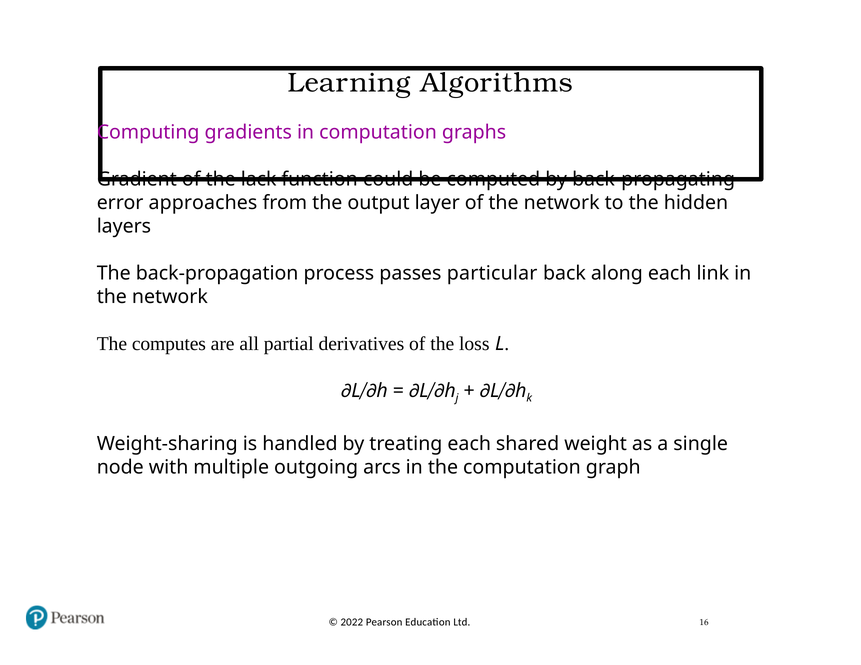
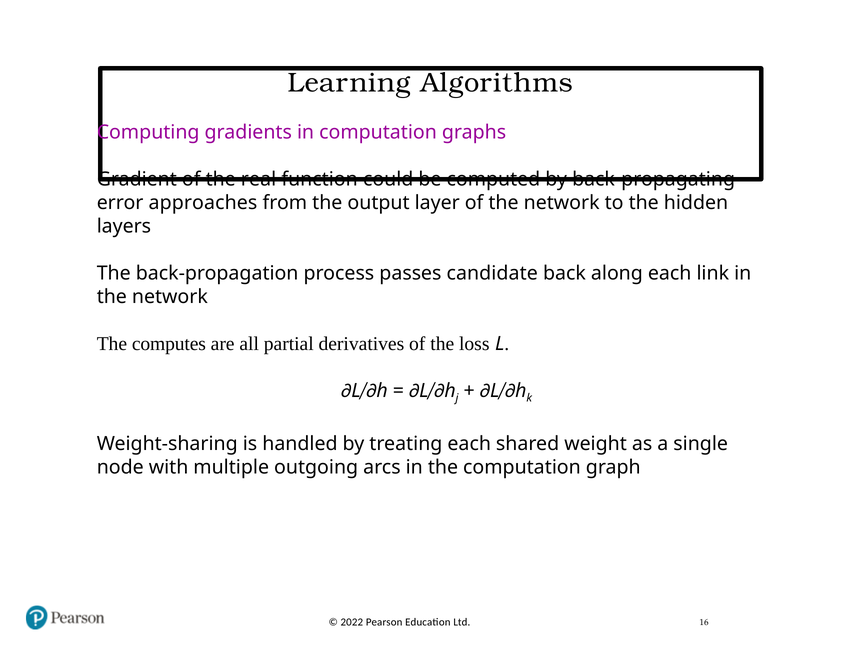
lack: lack -> real (259, 179)
particular: particular -> candidate (492, 273)
